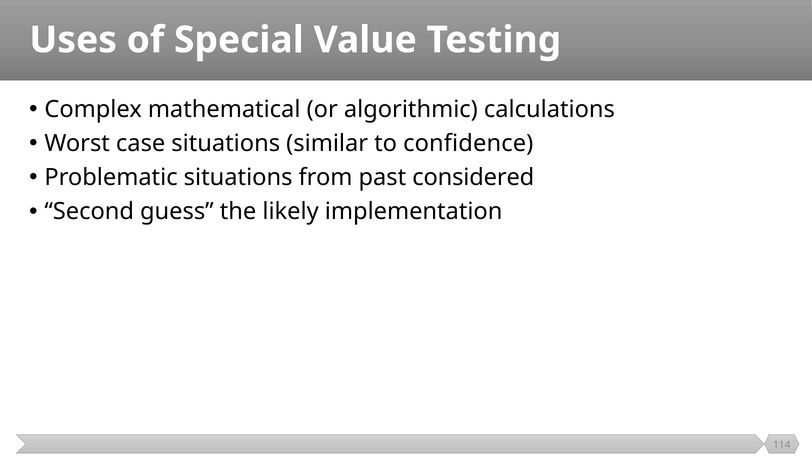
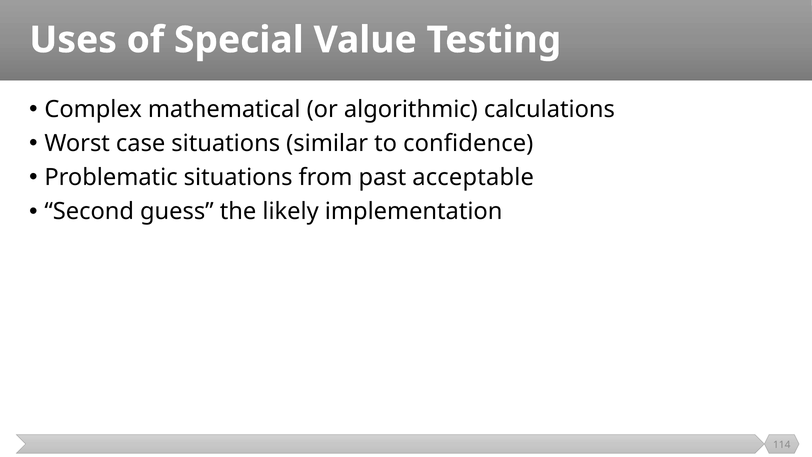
considered: considered -> acceptable (473, 177)
